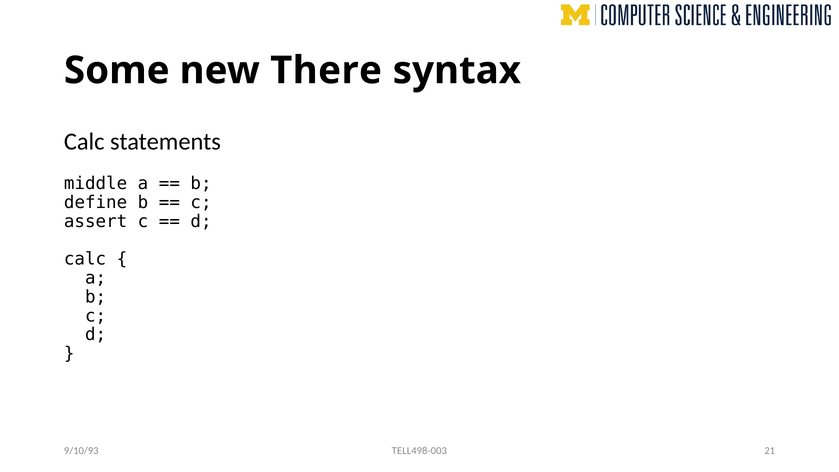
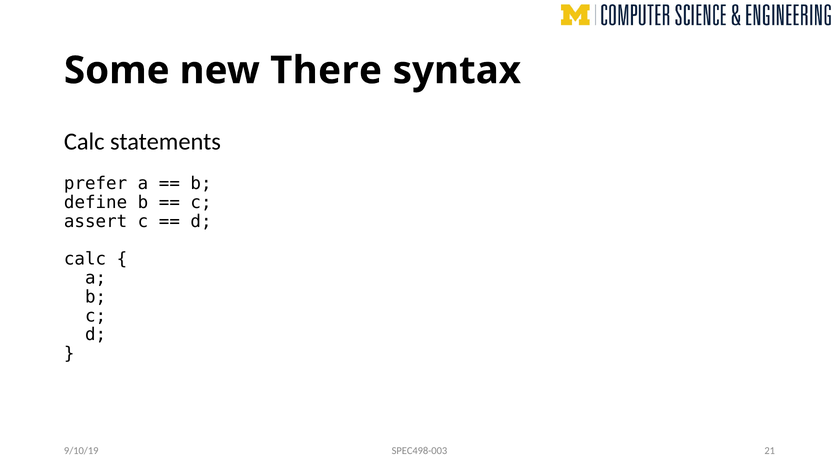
middle: middle -> prefer (96, 183)
TELL498-003: TELL498-003 -> SPEC498-003 (419, 451)
9/10/93: 9/10/93 -> 9/10/19 (81, 451)
